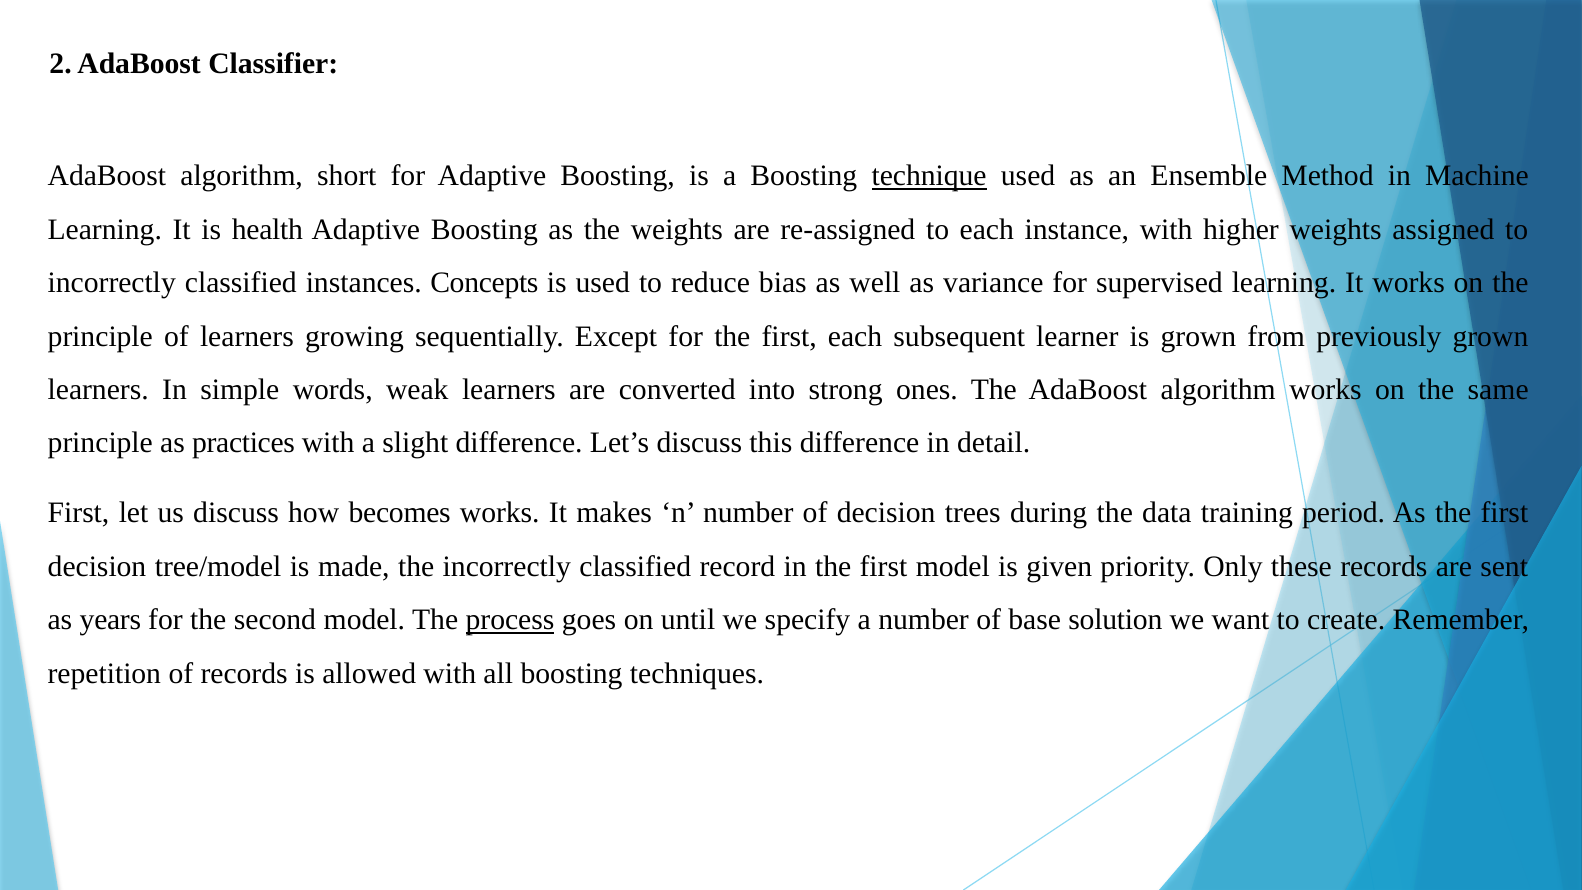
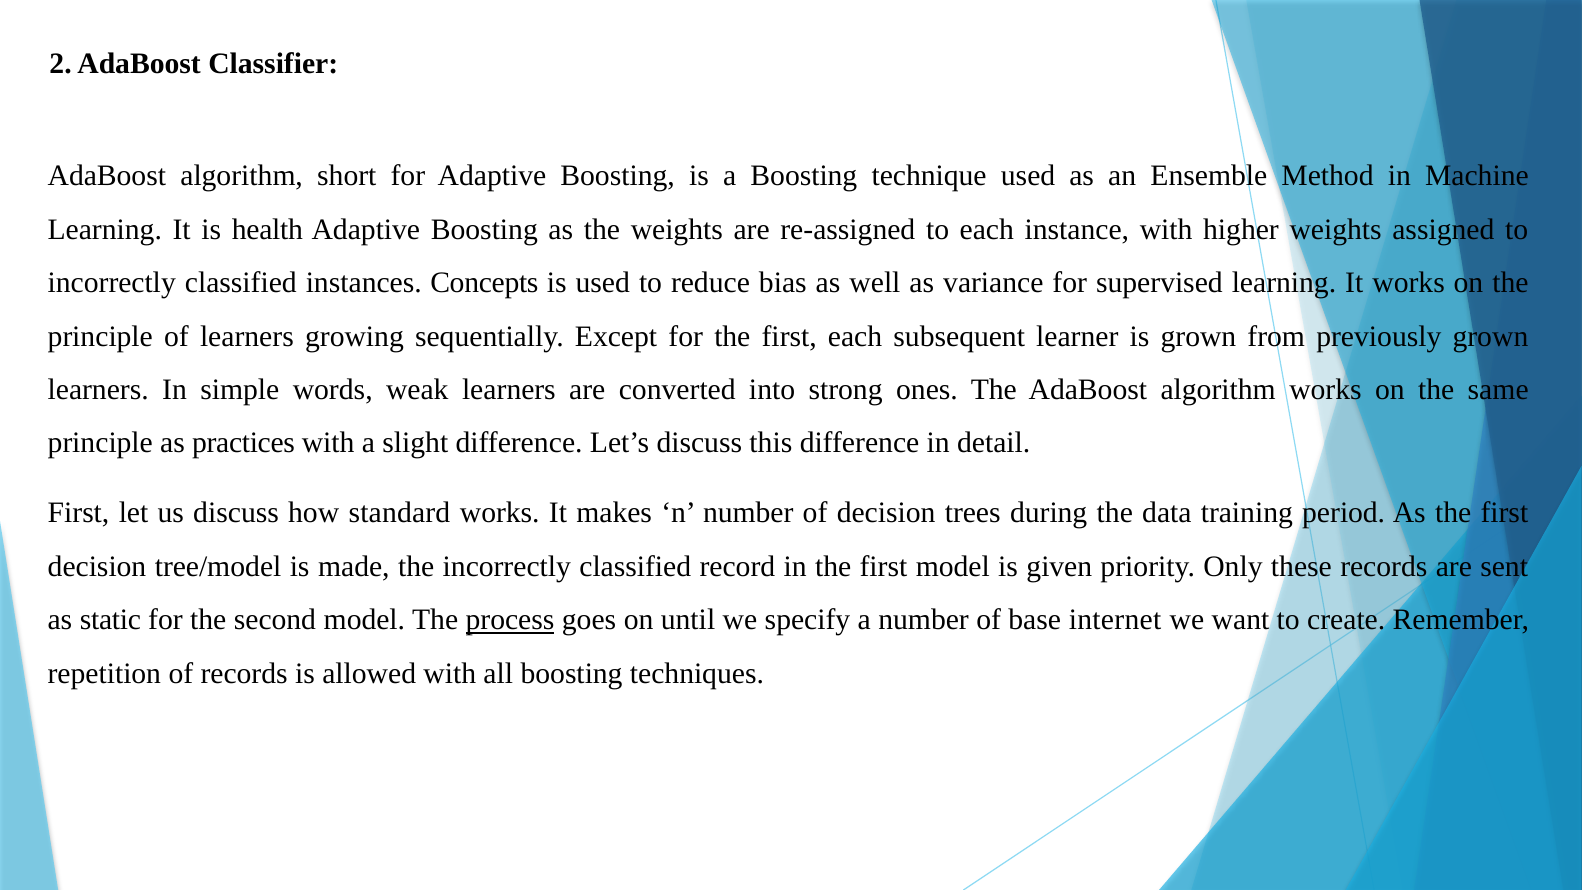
technique underline: present -> none (929, 176)
becomes: becomes -> standard (399, 513)
years: years -> static (110, 620)
solution: solution -> internet (1115, 620)
